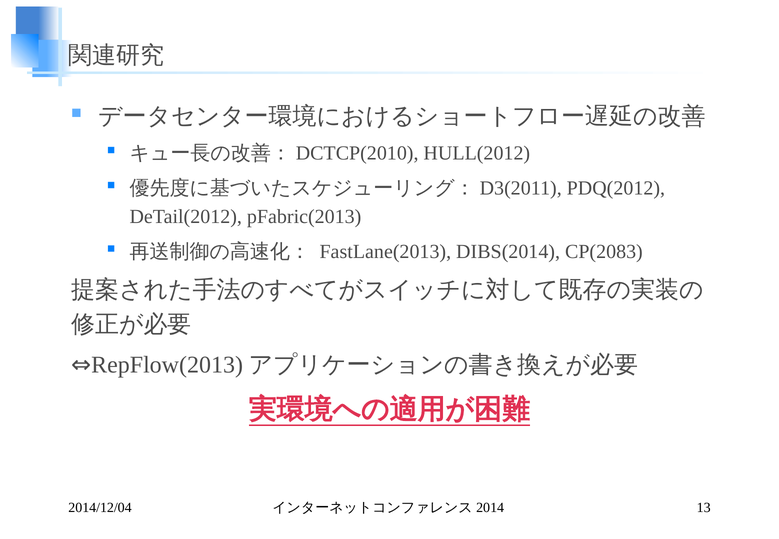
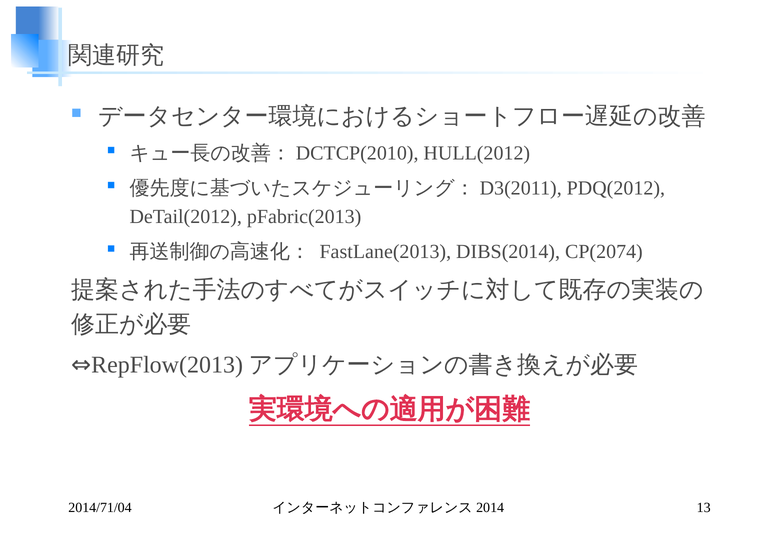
CP(2083: CP(2083 -> CP(2074 (604, 252)
2014/12/04: 2014/12/04 -> 2014/71/04 (100, 508)
